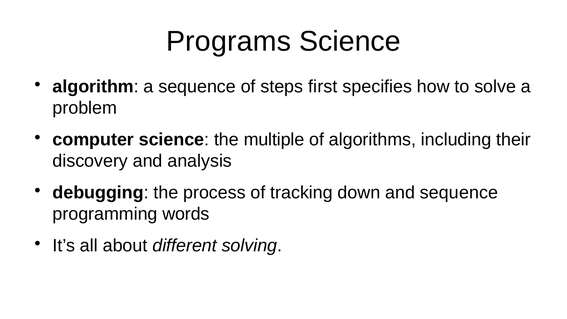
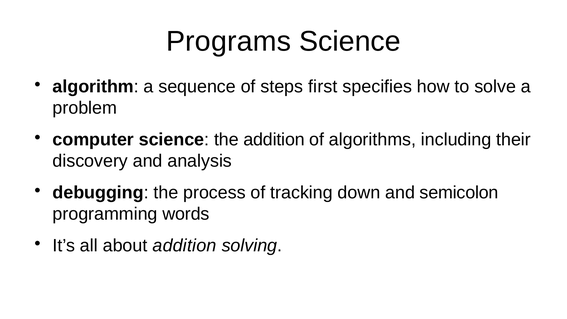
the multiple: multiple -> addition (274, 140)
and sequence: sequence -> semicolon (459, 193)
about different: different -> addition (185, 245)
